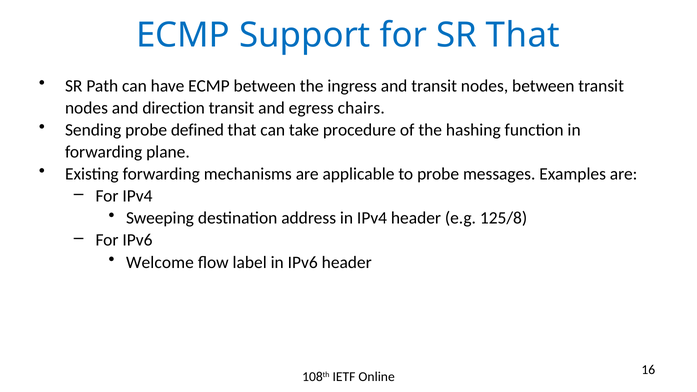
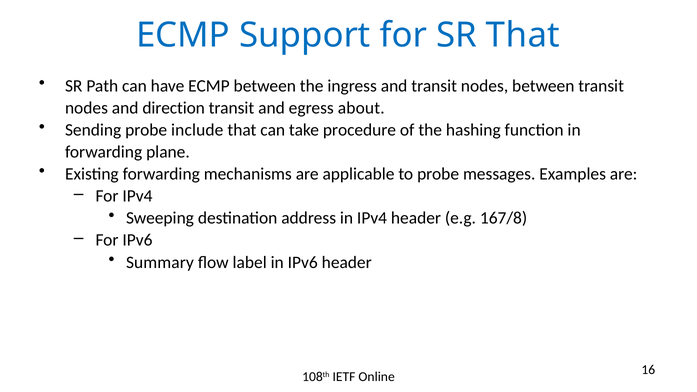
chairs: chairs -> about (361, 108)
defined: defined -> include (197, 130)
125/8: 125/8 -> 167/8 (504, 218)
Welcome: Welcome -> Summary (160, 262)
